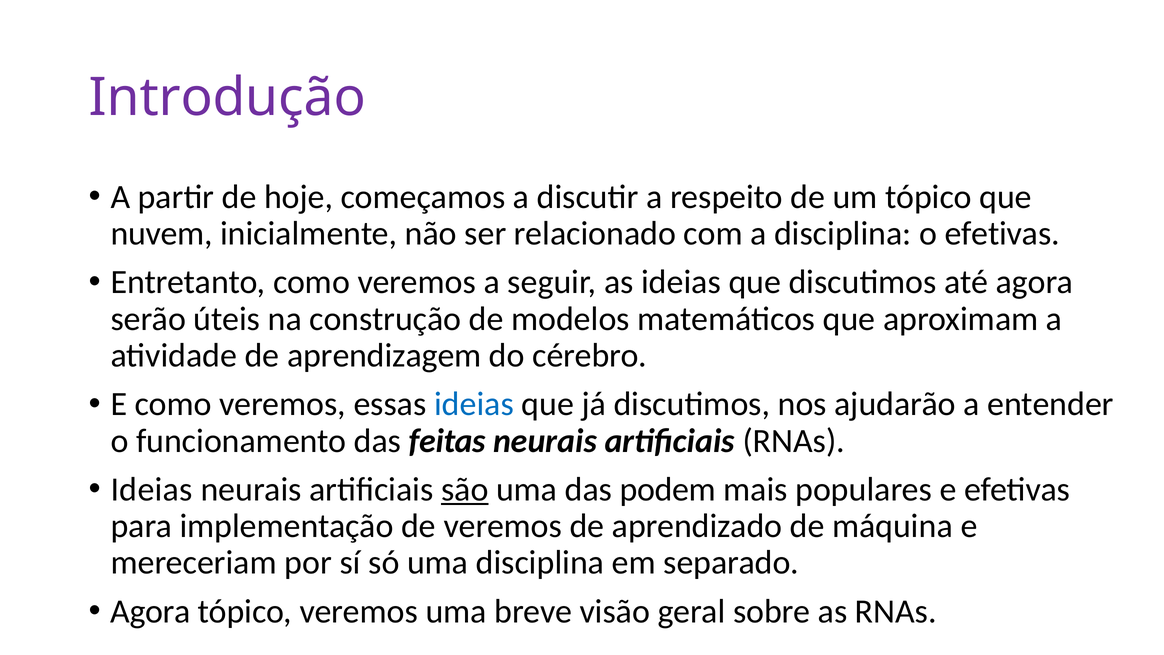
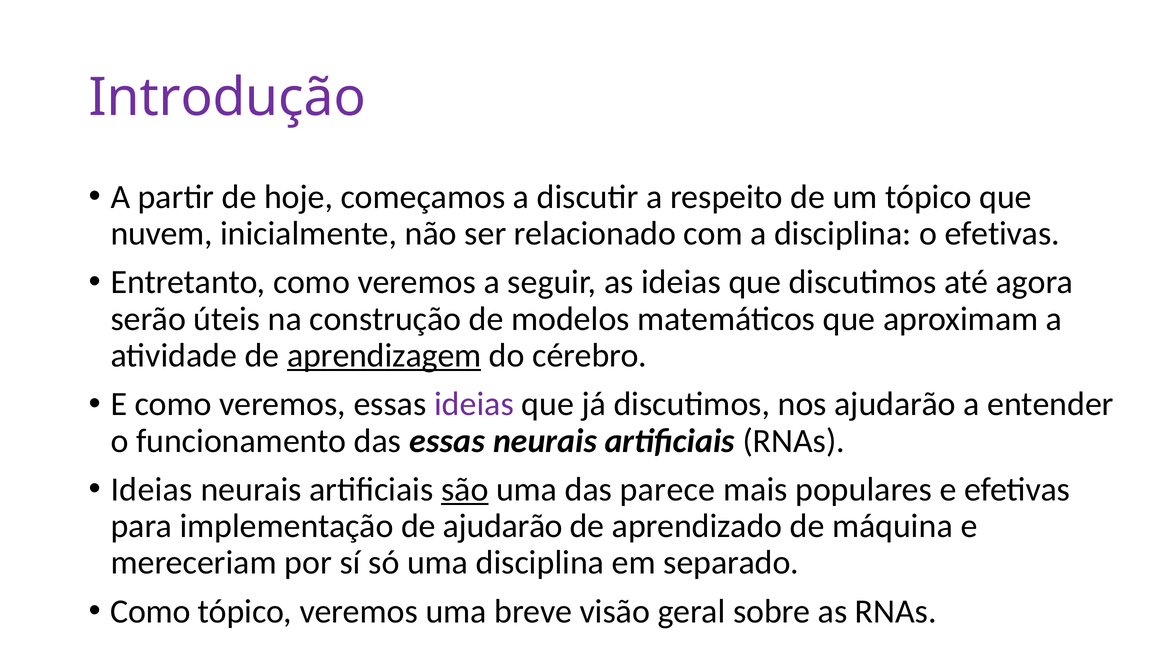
aprendizagem underline: none -> present (384, 355)
ideias colour: blue -> purple (474, 404)
das feitas: feitas -> essas (447, 441)
podem: podem -> parece (668, 489)
de veremos: veremos -> ajudarão (503, 526)
Agora: Agora -> Como (150, 611)
